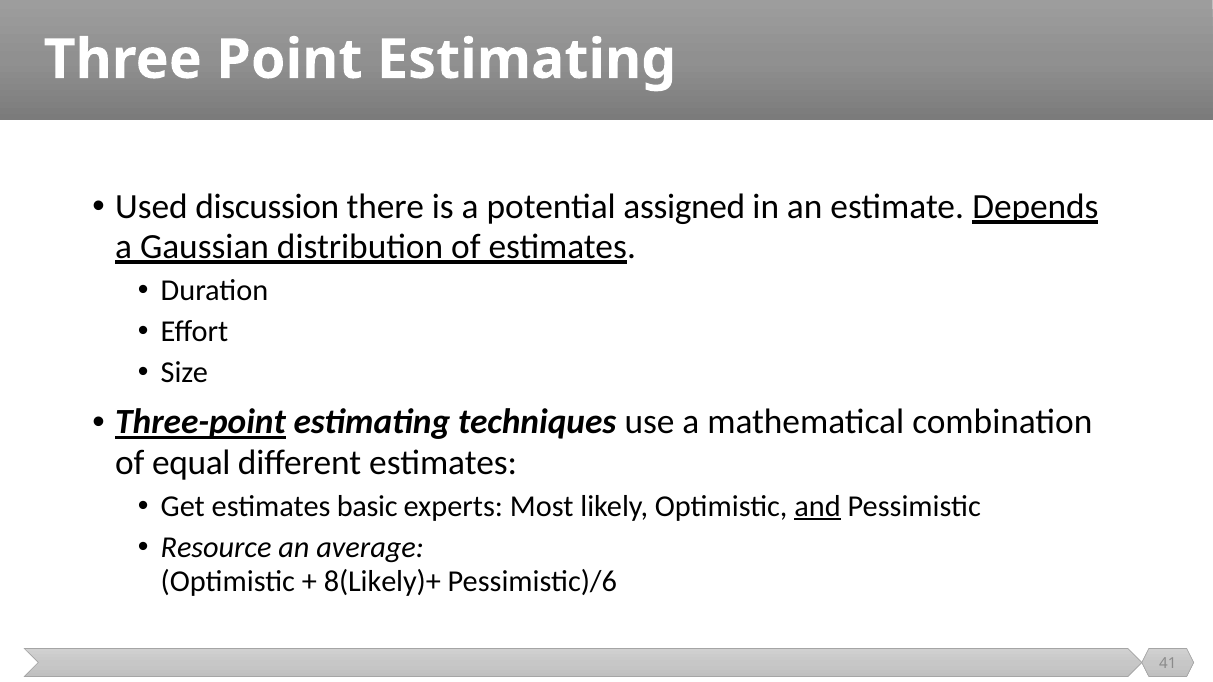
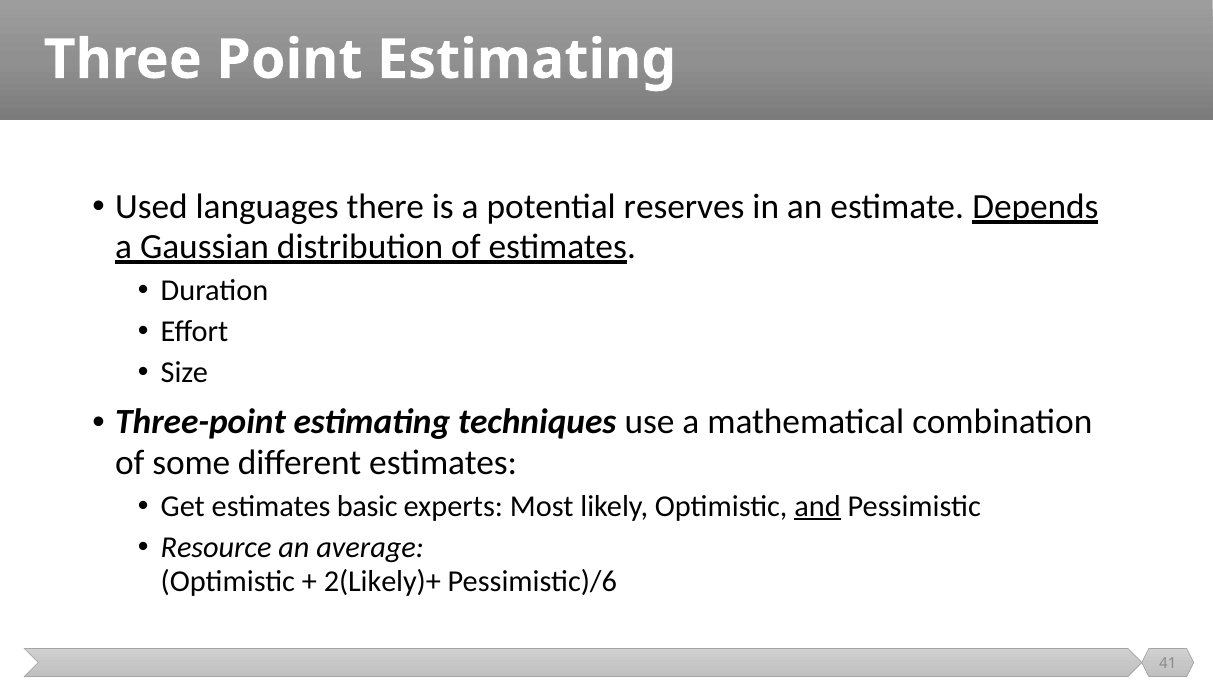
discussion: discussion -> languages (267, 207)
assigned: assigned -> reserves (684, 207)
Three-point underline: present -> none (200, 422)
equal: equal -> some (191, 463)
8(Likely)+: 8(Likely)+ -> 2(Likely)+ (382, 582)
